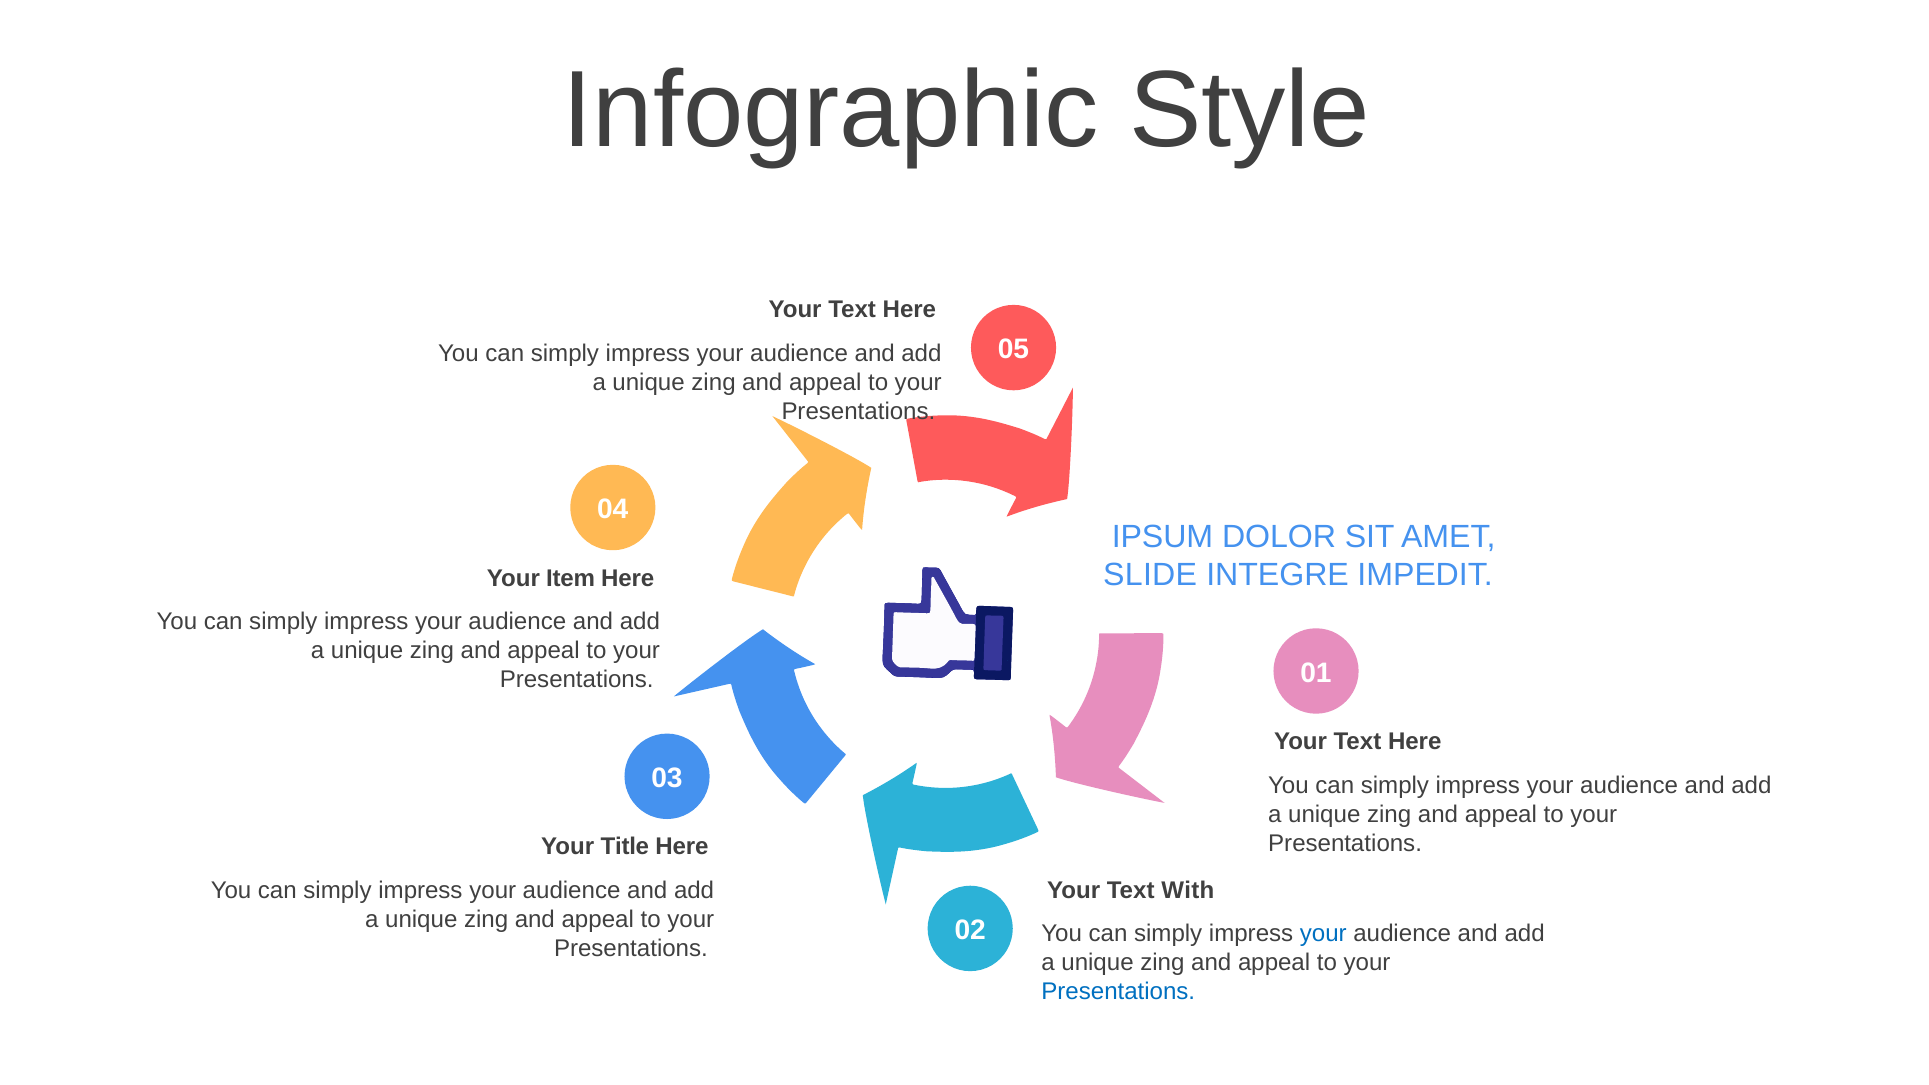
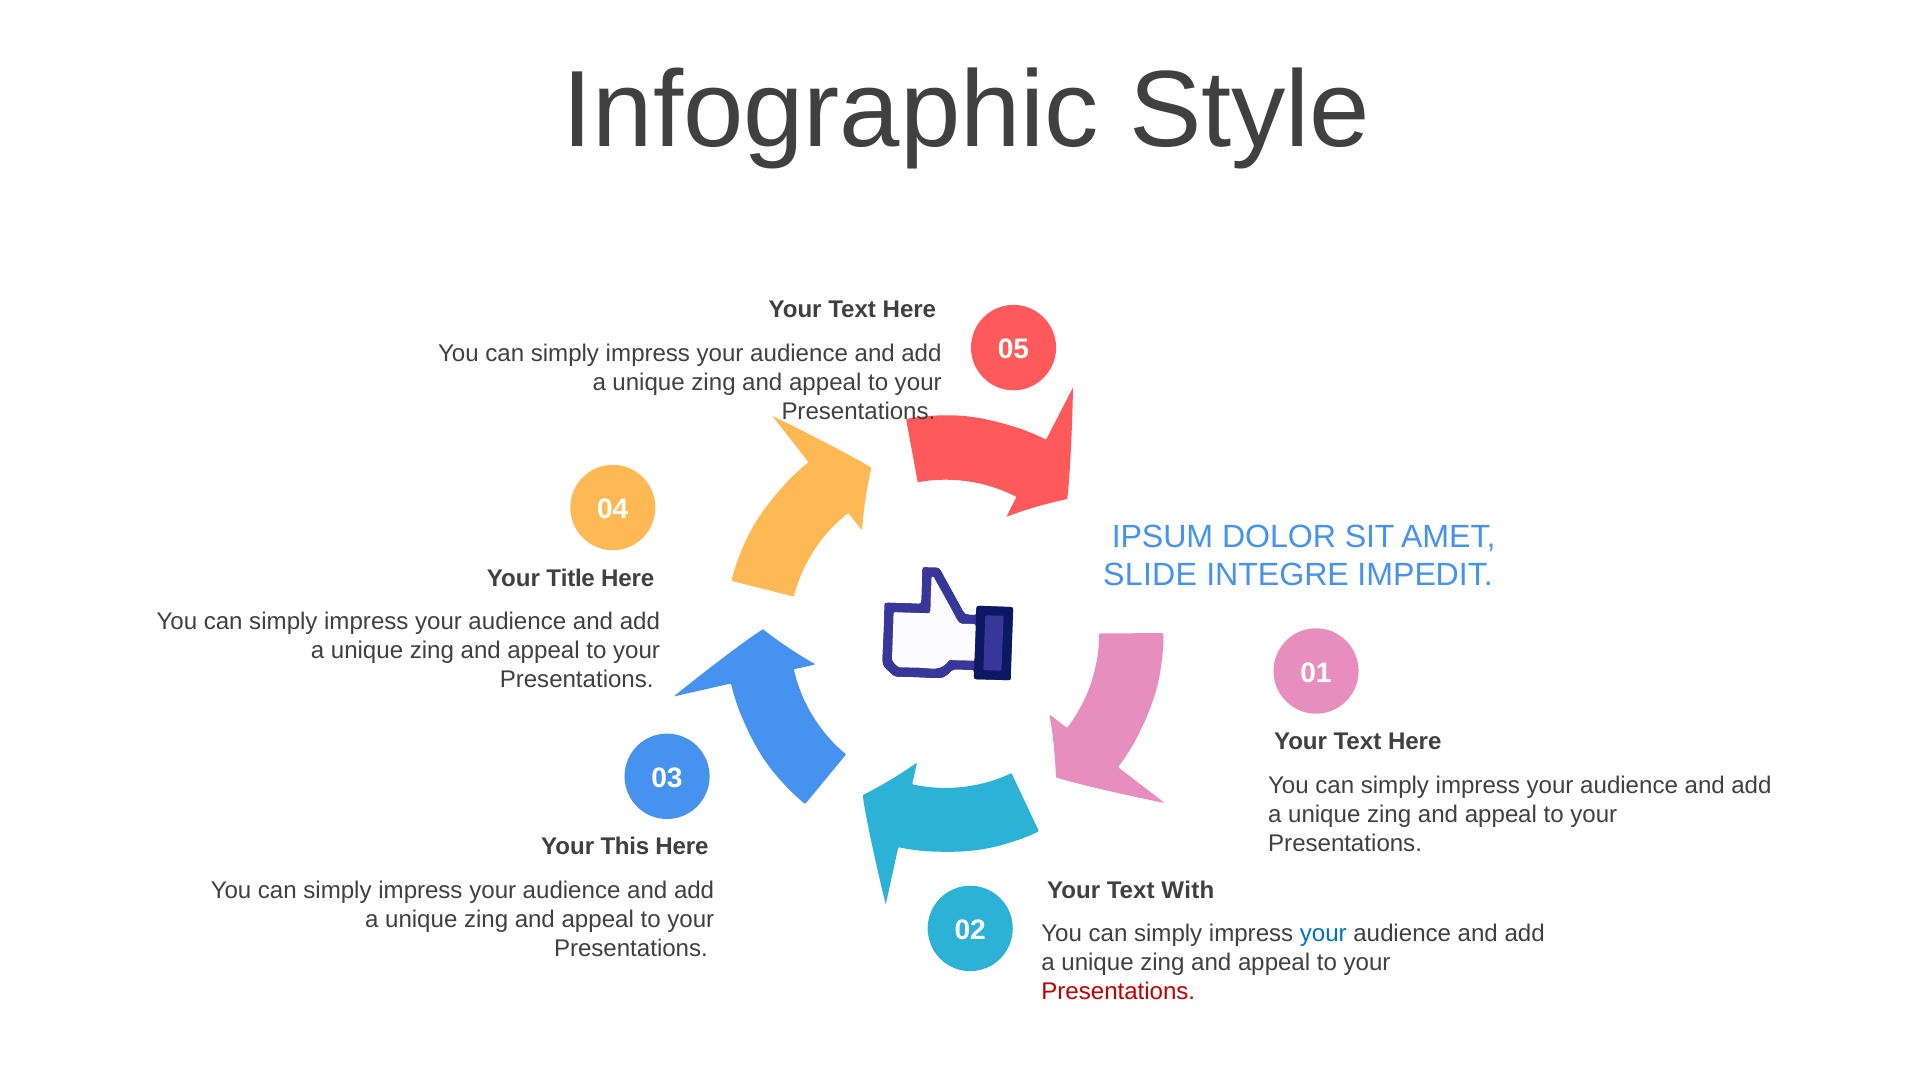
Item: Item -> Title (571, 578)
Title: Title -> This (625, 847)
Presentations colour: blue -> red (1118, 992)
